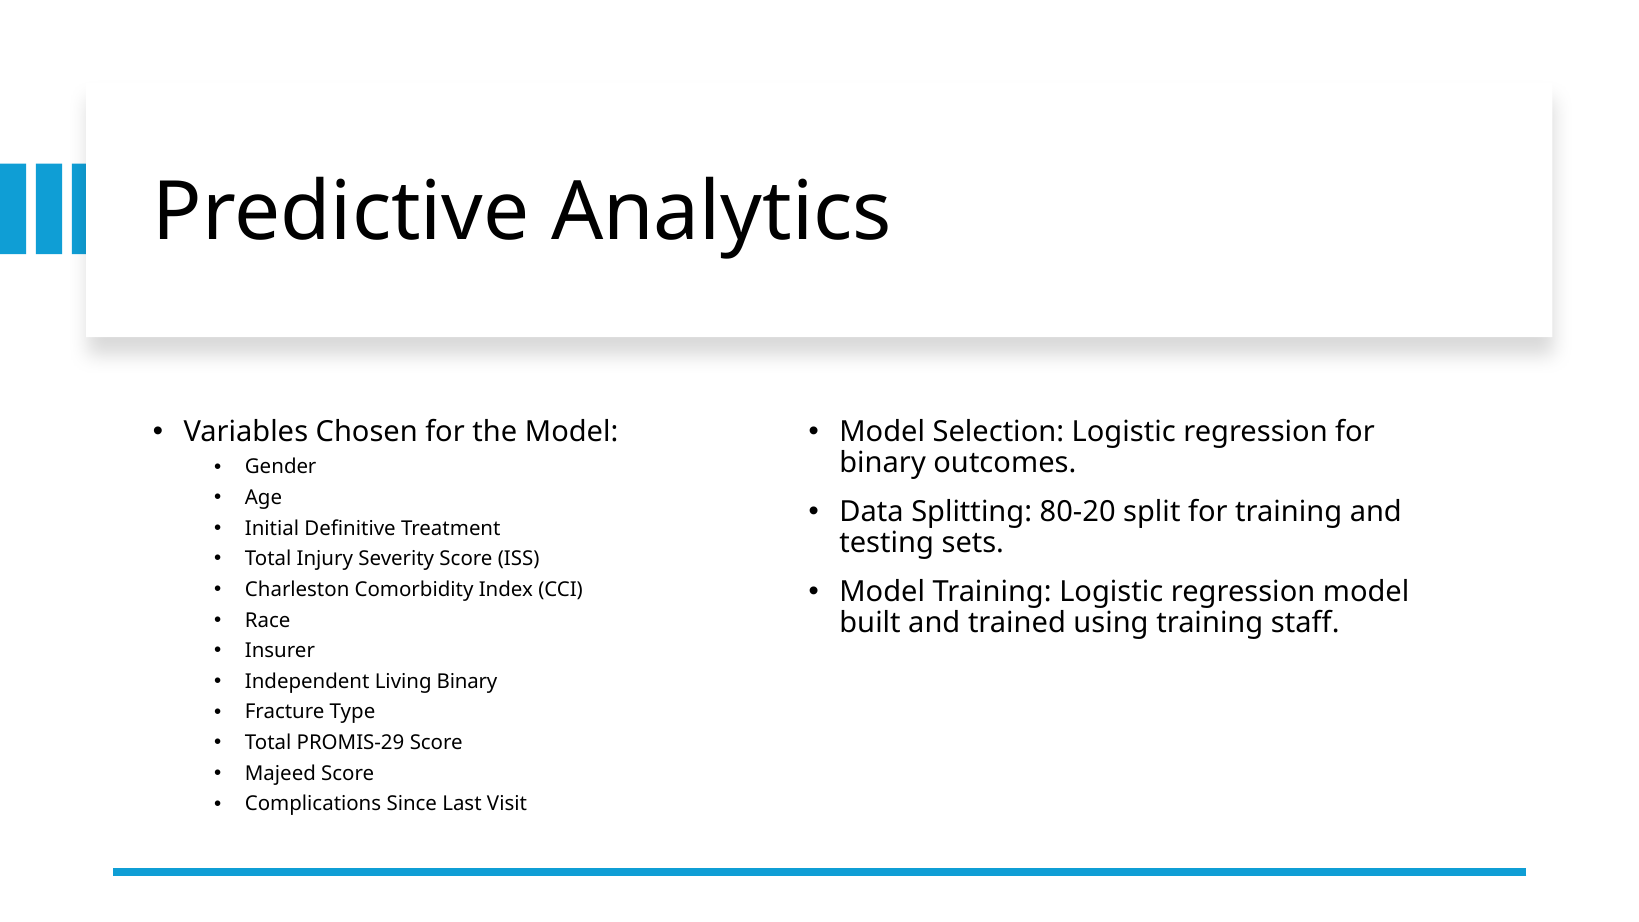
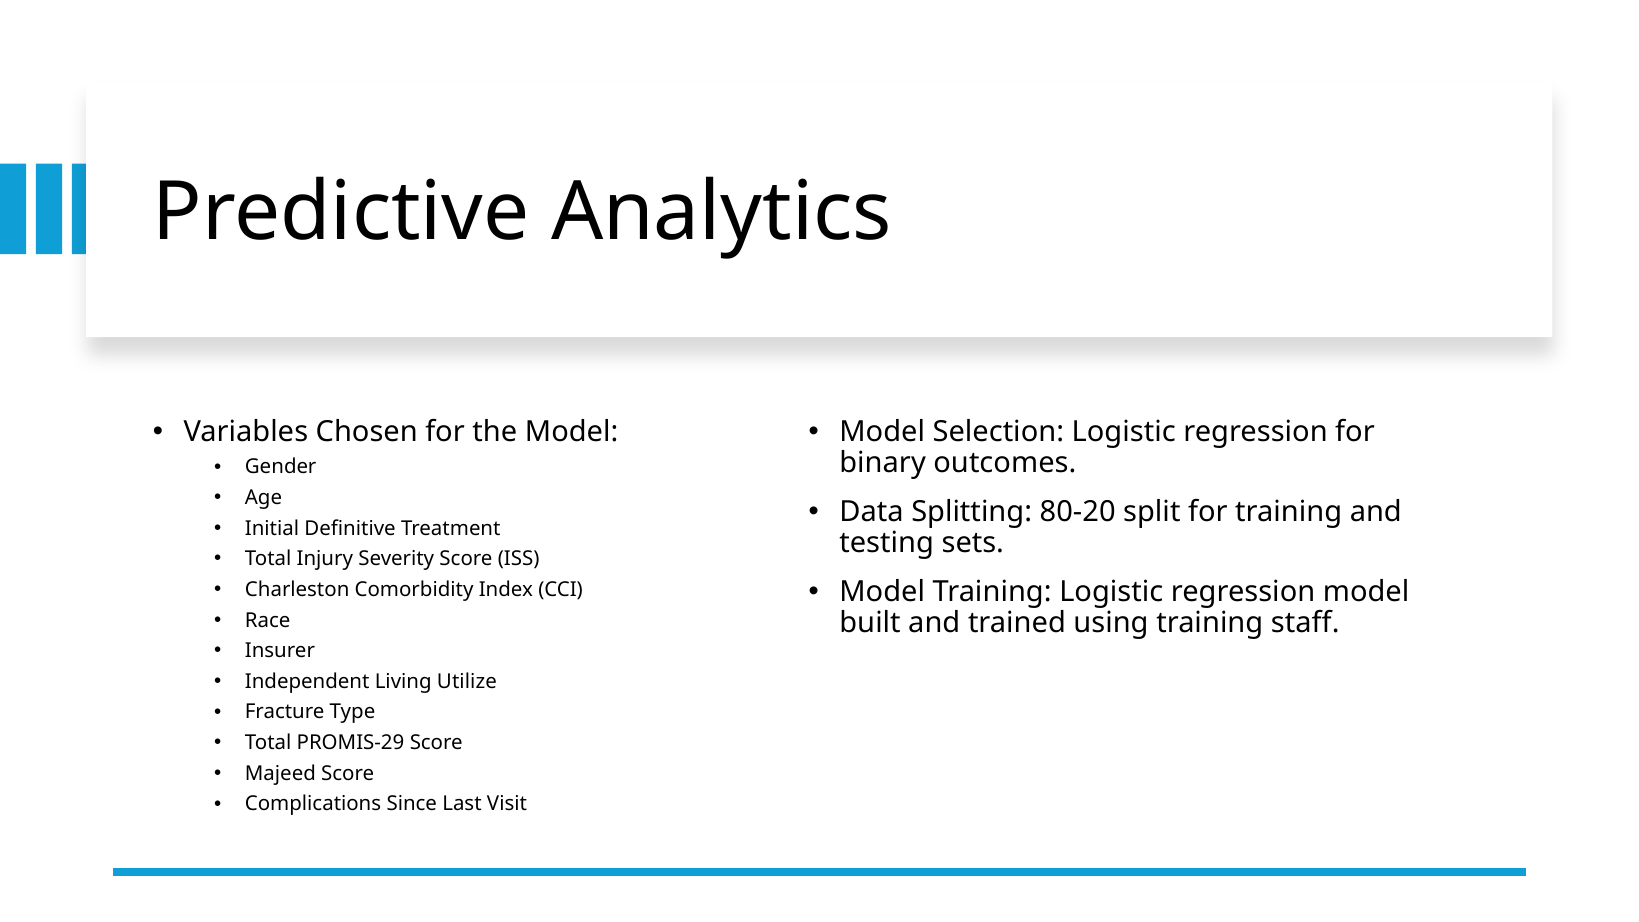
Living Binary: Binary -> Utilize (467, 681)
